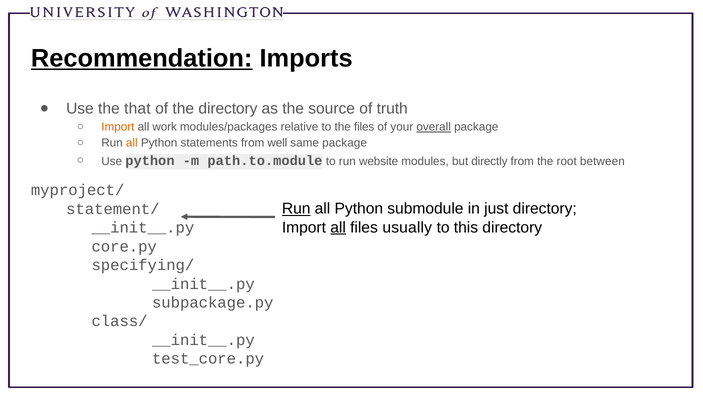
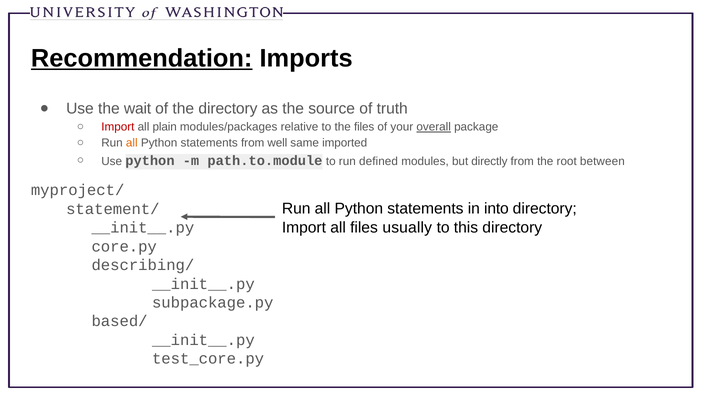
that: that -> wait (138, 109)
Import colour: orange -> red (118, 127)
work: work -> plain (165, 127)
same package: package -> imported (345, 143)
website: website -> defined (379, 162)
Run underline: present -> none (296, 209)
submodule: submodule -> statements (425, 209)
just: just -> into (496, 209)
all underline: present -> none (338, 228)
specifying/: specifying/ -> describing/ (143, 265)
class/: class/ -> based/ (120, 322)
